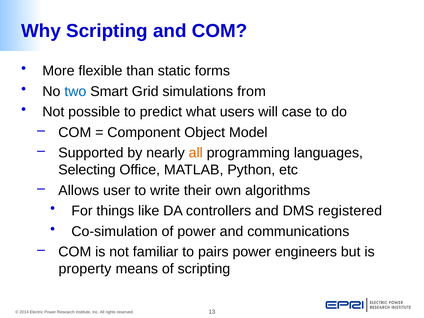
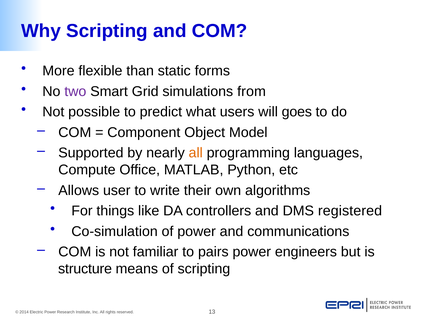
two colour: blue -> purple (75, 91)
case: case -> goes (297, 112)
Selecting: Selecting -> Compute (87, 170)
property: property -> structure (85, 269)
